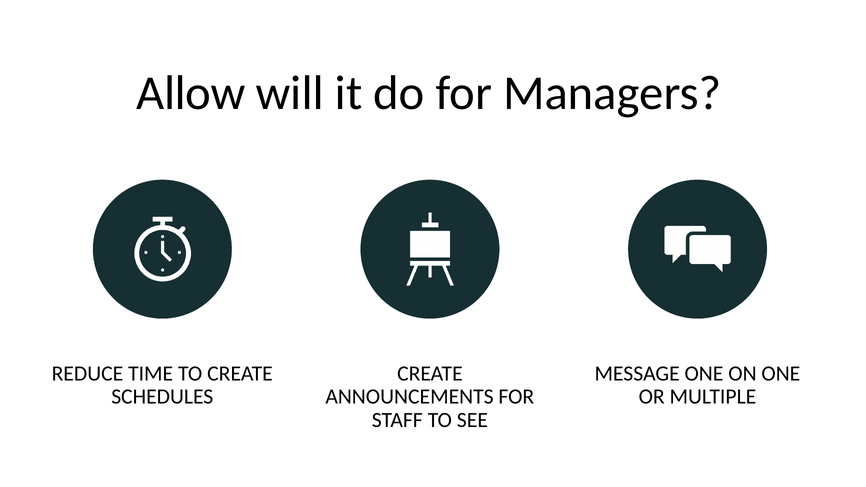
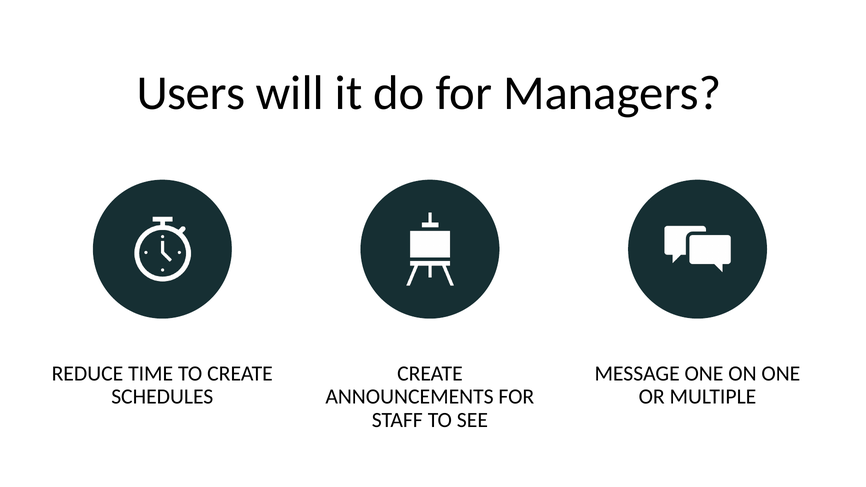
Allow: Allow -> Users (191, 93)
